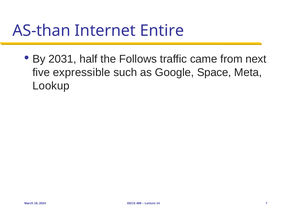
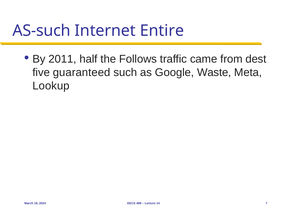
AS-than: AS-than -> AS-such (42, 31)
2031: 2031 -> 2011 (62, 59)
next: next -> dest (256, 59)
expressible: expressible -> guaranteed (82, 73)
Space: Space -> Waste (214, 73)
